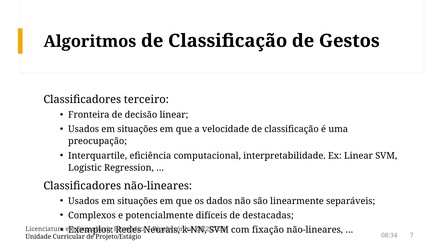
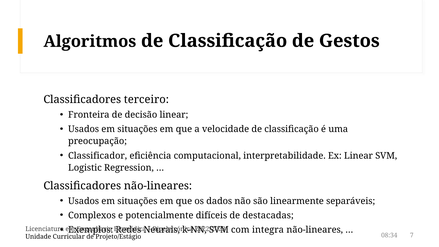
Interquartile: Interquartile -> Classificador (98, 156)
fixação: fixação -> integra (268, 230)
